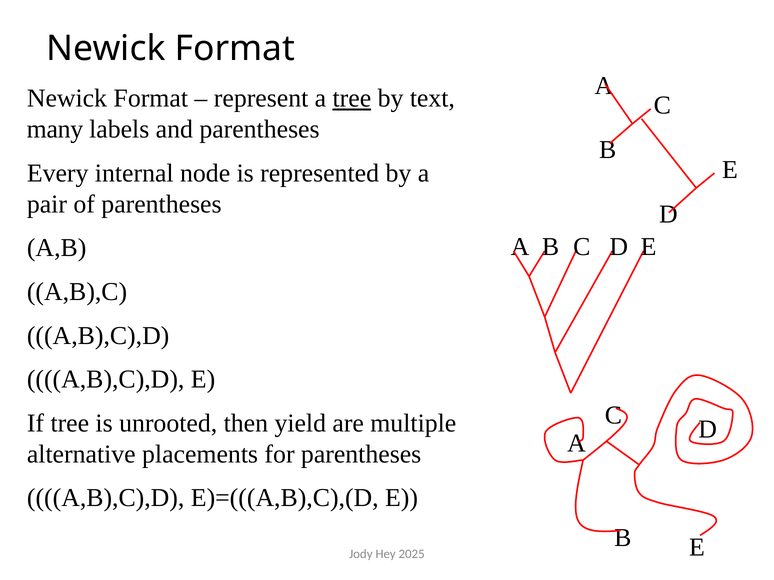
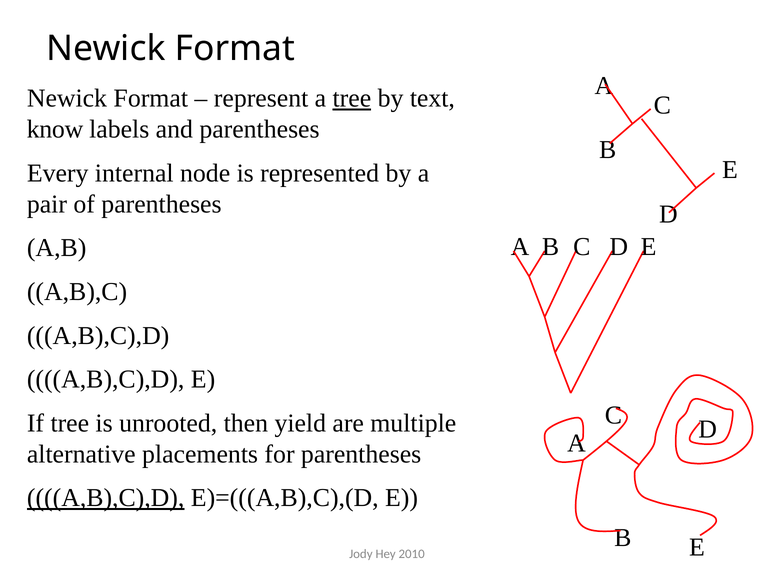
many: many -> know (55, 129)
A,B),C),D underline: none -> present (106, 498)
2025: 2025 -> 2010 (412, 554)
